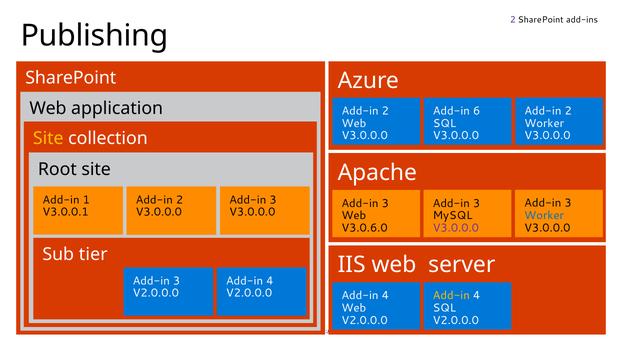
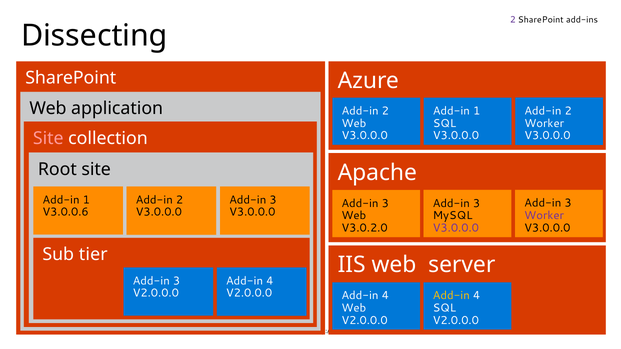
Publishing: Publishing -> Dissecting (94, 36)
6: 6 -> 1 (477, 111)
Site colour: yellow -> pink (48, 138)
V3.0.0.1: V3.0.0.1 -> V3.0.0.6 (66, 212)
Worker colour: blue -> purple (544, 216)
V3.0.6.0: V3.0.6.0 -> V3.0.2.0 (365, 228)
